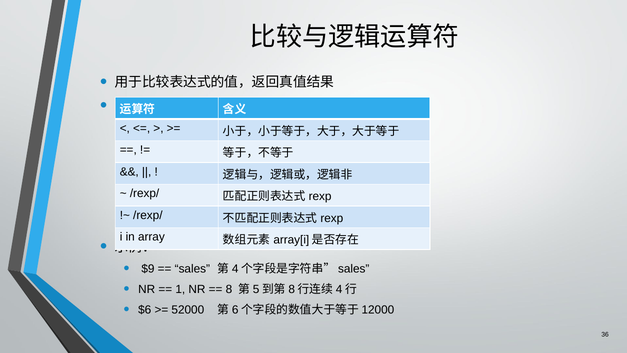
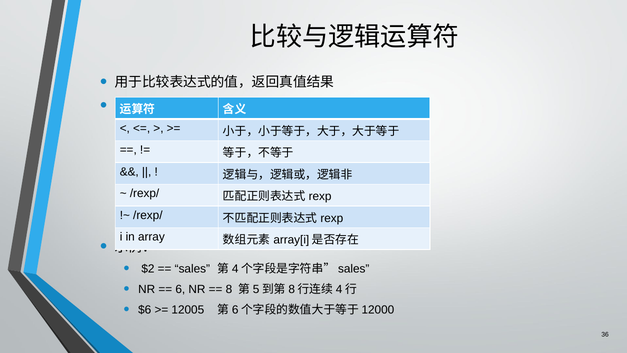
$9: $9 -> $2 (148, 268)
1: 1 -> 6 (180, 289)
52000: 52000 -> 12005 (188, 310)
